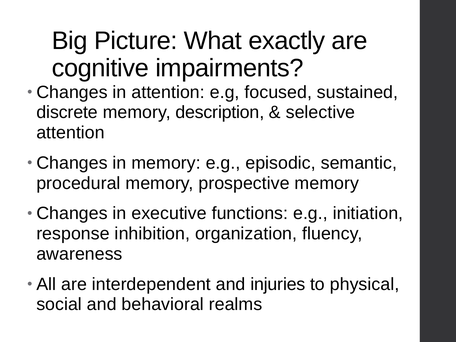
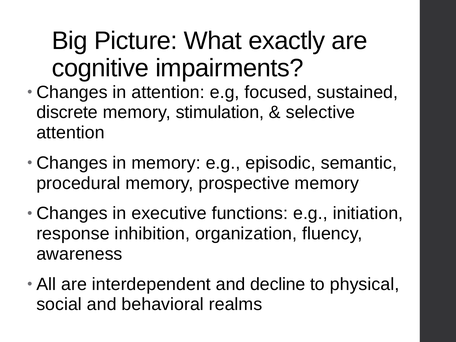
description: description -> stimulation (220, 112)
injuries: injuries -> decline (278, 284)
